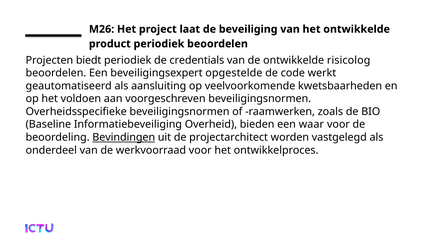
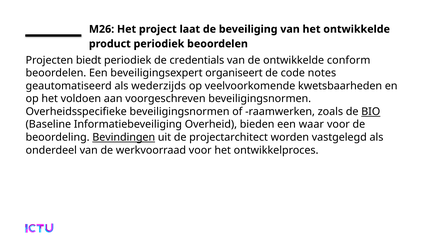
risicolog: risicolog -> conform (349, 60)
opgestelde: opgestelde -> organiseert (234, 73)
werkt: werkt -> notes (322, 73)
aansluiting: aansluiting -> wederzijds (159, 86)
BIO underline: none -> present (371, 111)
